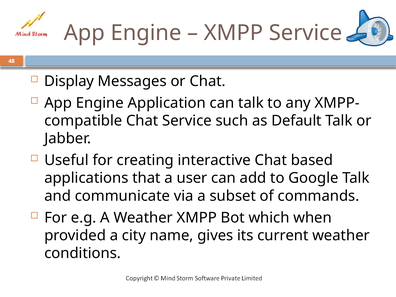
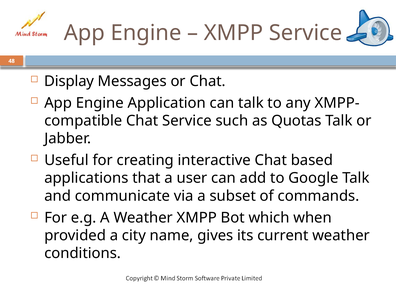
Default: Default -> Quotas (296, 121)
